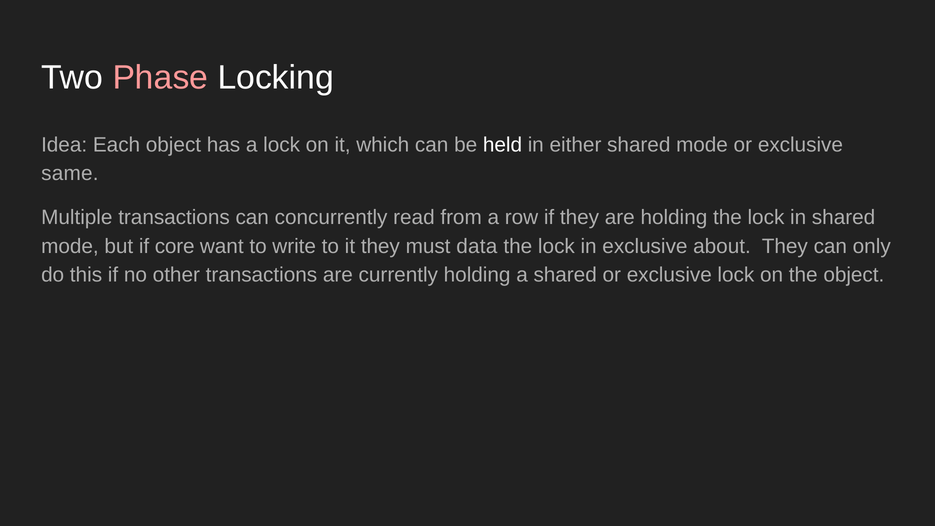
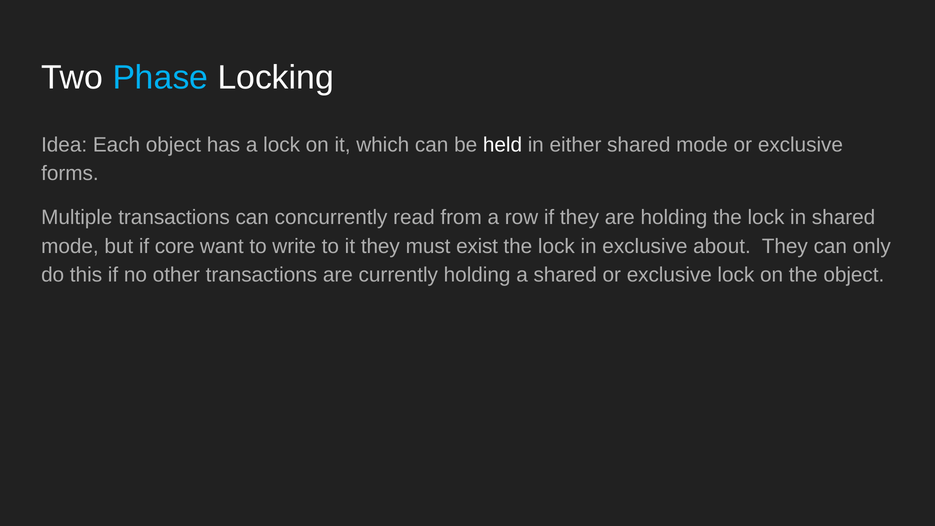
Phase colour: pink -> light blue (160, 77)
same: same -> forms (70, 173)
data: data -> exist (477, 246)
